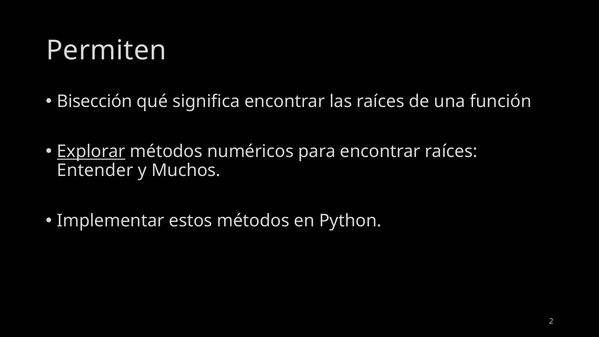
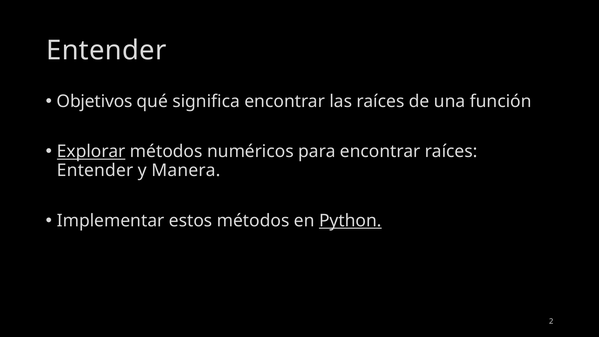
Permiten: Permiten -> Entender (106, 50)
Bisección: Bisección -> Objetivos (95, 101)
Muchos: Muchos -> Manera (186, 170)
Python underline: none -> present (350, 221)
